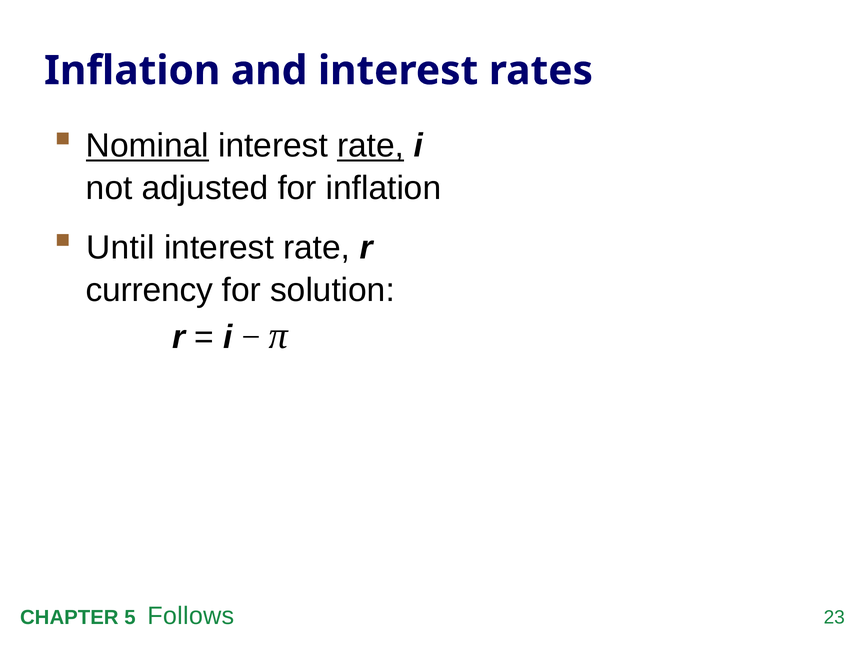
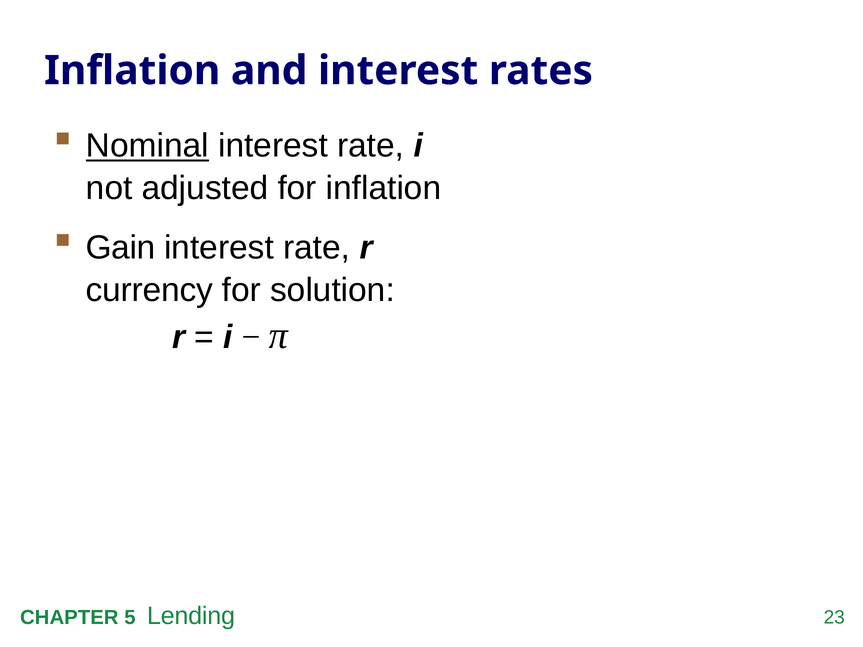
rate underline: present -> none (371, 146)
Until: Until -> Gain (121, 248)
Follows: Follows -> Lending (191, 616)
